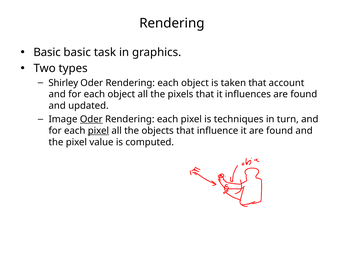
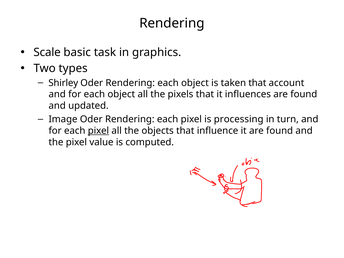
Basic: Basic -> Scale (47, 52)
Oder underline: present -> none (91, 119)
techniques: techniques -> processing (239, 119)
